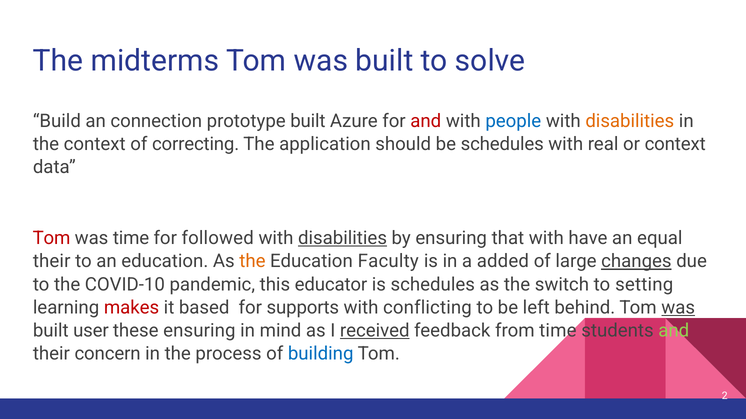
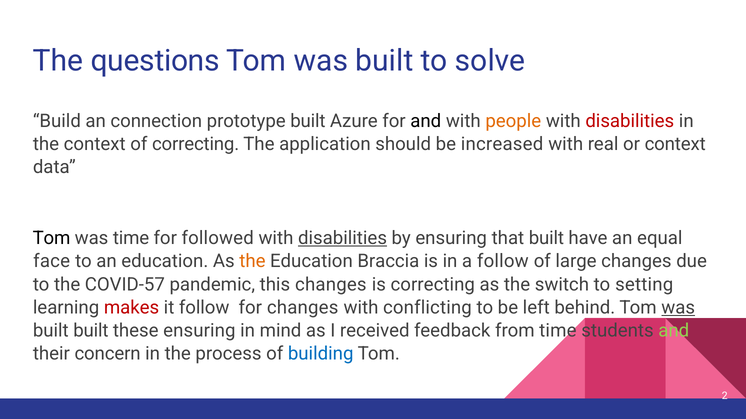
midterms: midterms -> questions (155, 61)
and colour: red -> black (426, 121)
people colour: blue -> orange (513, 121)
disabilities colour: orange -> red (630, 121)
be schedules: schedules -> increased (502, 144)
Tom colour: red -> black (52, 239)
that with: with -> built (546, 239)
their: their -> face (52, 262)
Faculty: Faculty -> Braccia (388, 262)
a added: added -> follow (503, 262)
changes underline: present -> none (636, 262)
COVID-10: COVID-10 -> COVID-57 (125, 285)
this educator: educator -> changes (331, 285)
is schedules: schedules -> correcting (433, 285)
it based: based -> follow (204, 308)
for supports: supports -> changes (303, 308)
built user: user -> built (91, 331)
received underline: present -> none (375, 331)
